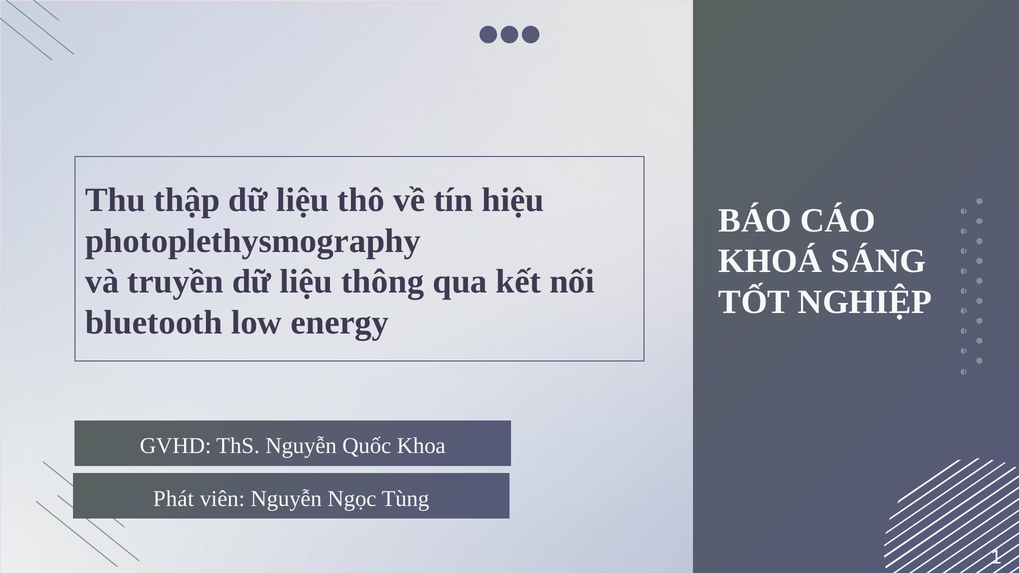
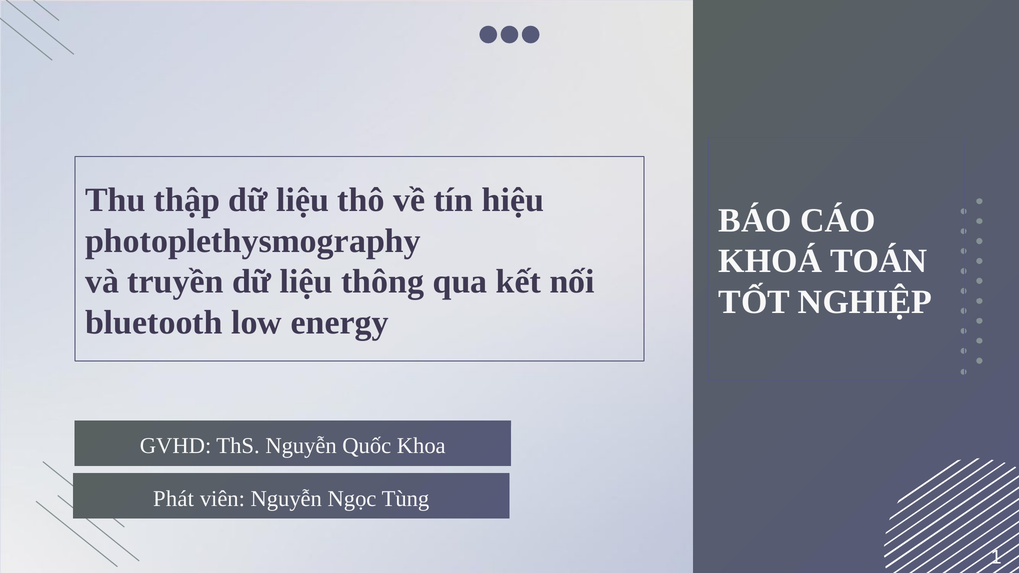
SÁNG: SÁNG -> TOÁN (879, 261)
